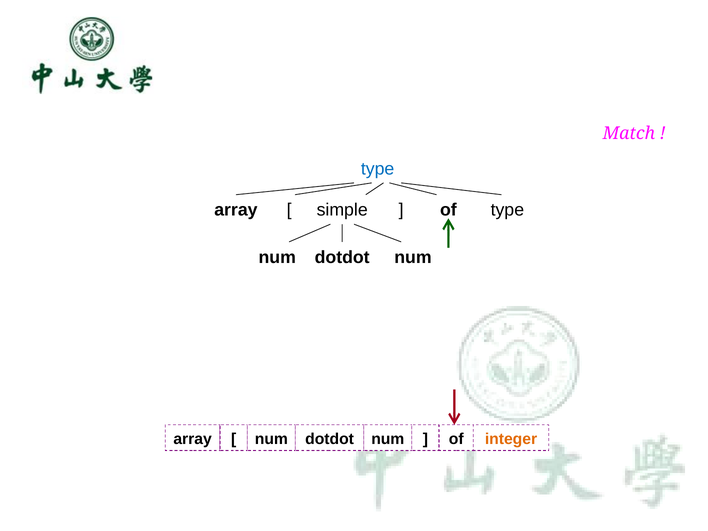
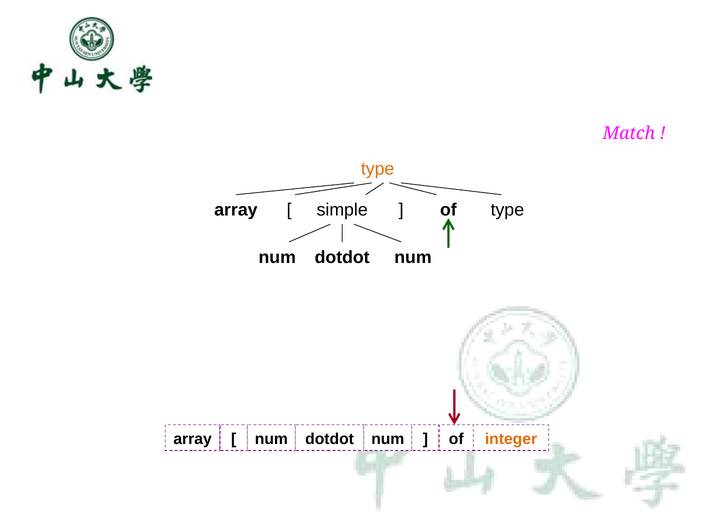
type colour: blue -> orange (378, 169)
